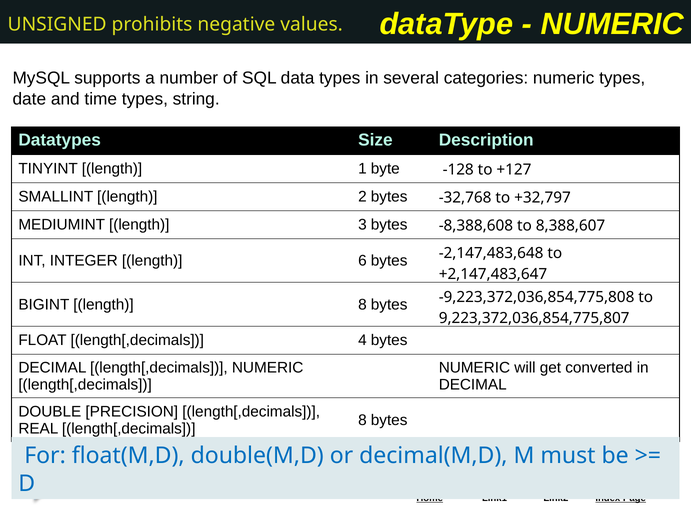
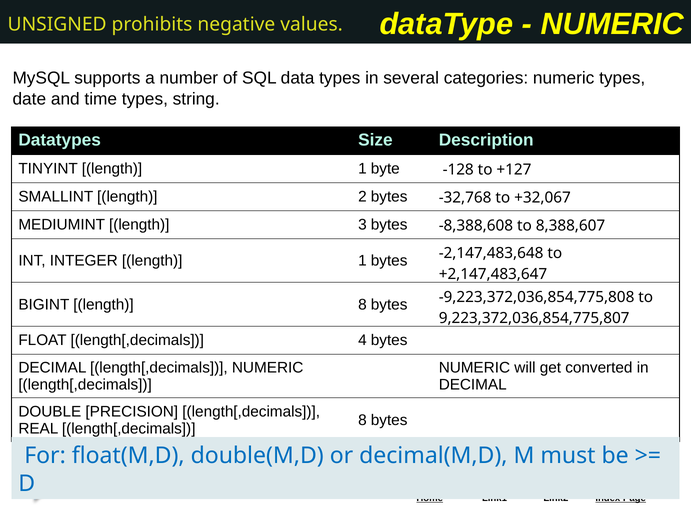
+32,797: +32,797 -> +32,067 (543, 198)
INTEGER length 6: 6 -> 1 (362, 261)
